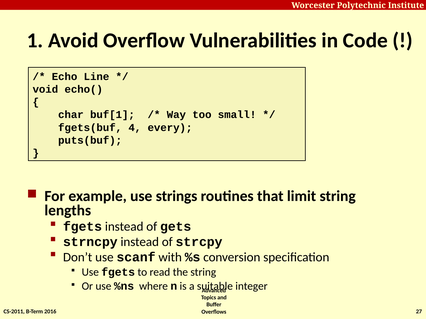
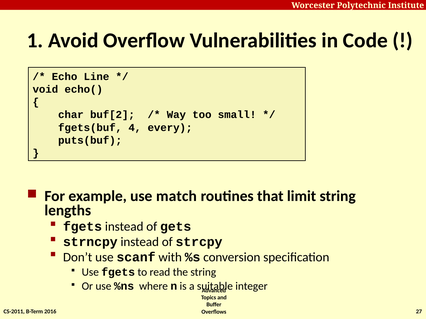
buf[1: buf[1 -> buf[2 (112, 115)
strings: strings -> match (176, 196)
